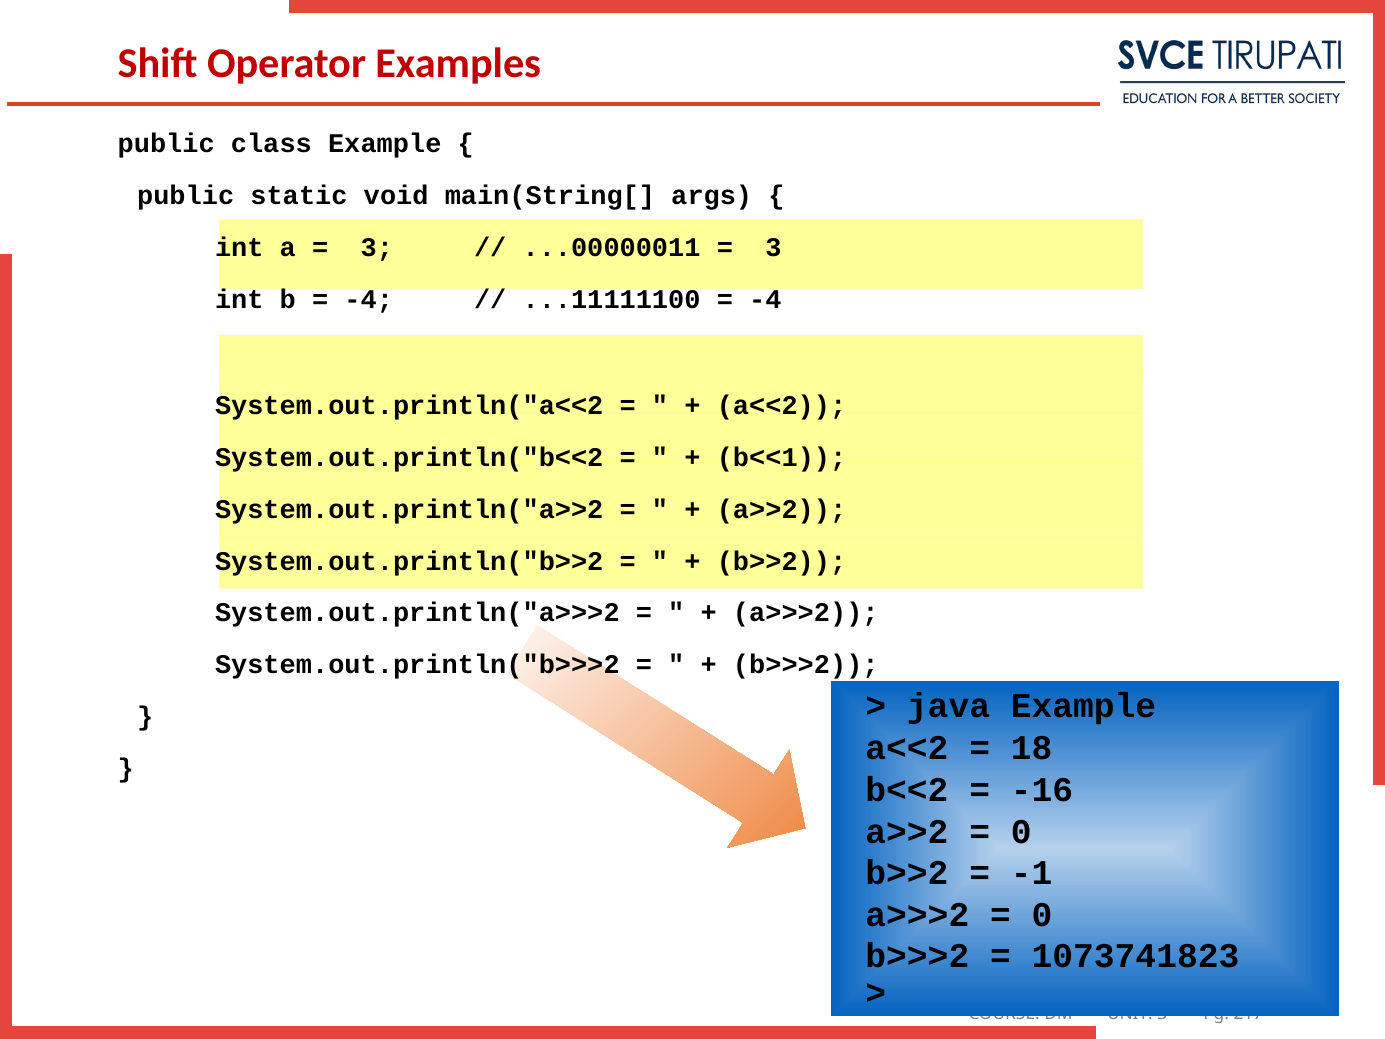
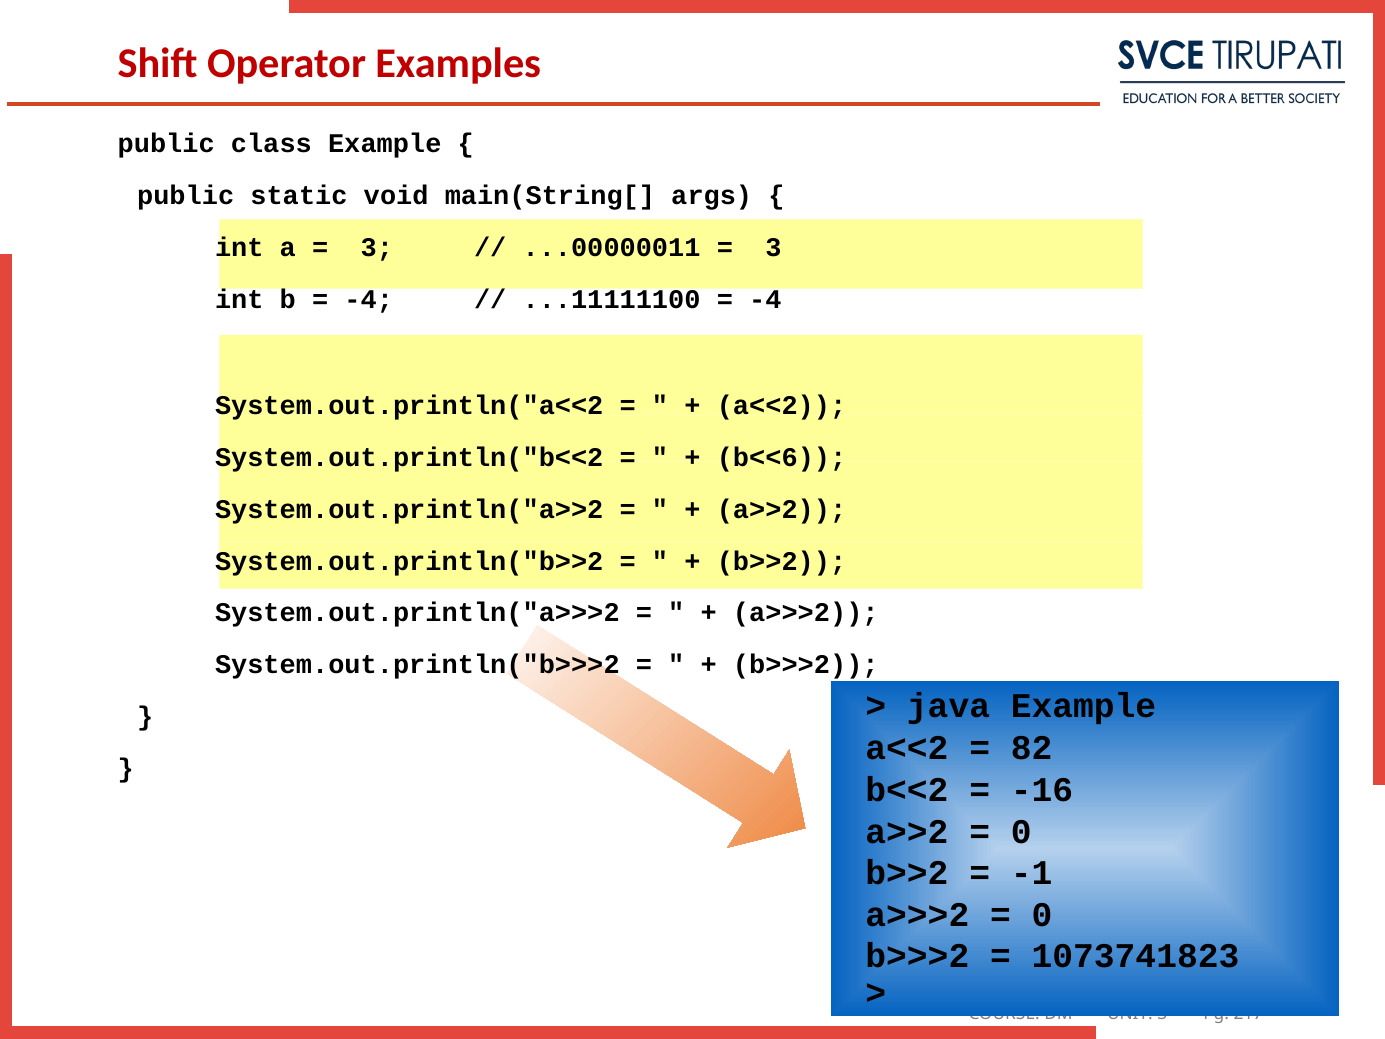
b<<1: b<<1 -> b<<6 (782, 457)
18: 18 -> 82 (1032, 748)
